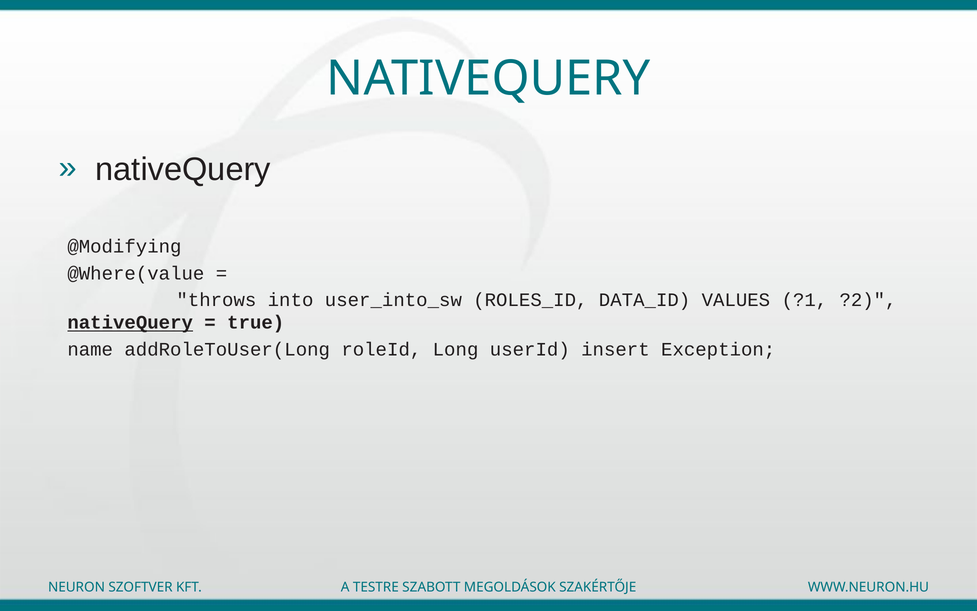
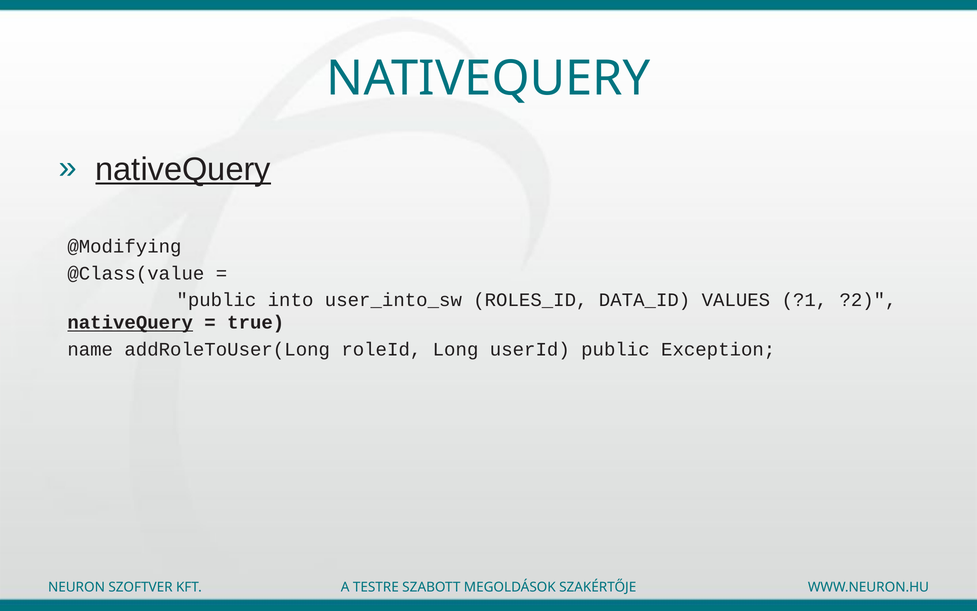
nativeQuery underline: none -> present (183, 169)
@Where(value: @Where(value -> @Class(value (136, 273)
throws: throws -> public (216, 300)
userId insert: insert -> public (615, 349)
